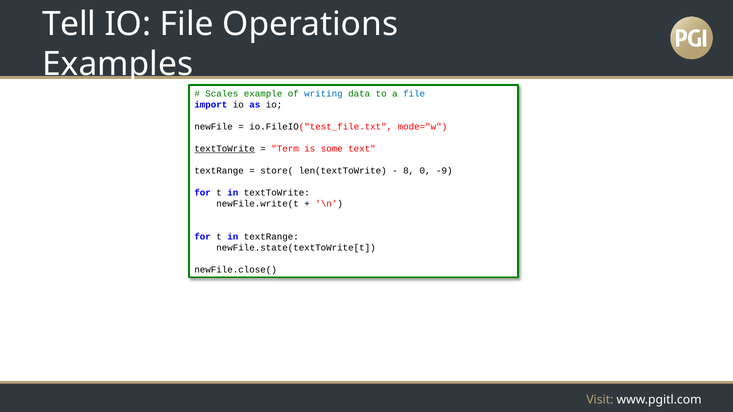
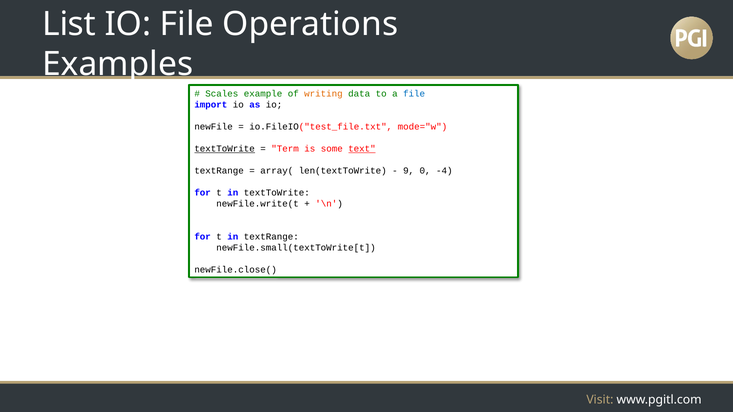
Tell: Tell -> List (69, 24)
writing colour: blue -> orange (323, 94)
text underline: none -> present (362, 149)
store(: store( -> array( (277, 171)
8: 8 -> 9 (409, 171)
-9: -9 -> -4 (444, 171)
newFile.state(textToWrite[t: newFile.state(textToWrite[t -> newFile.small(textToWrite[t (296, 248)
